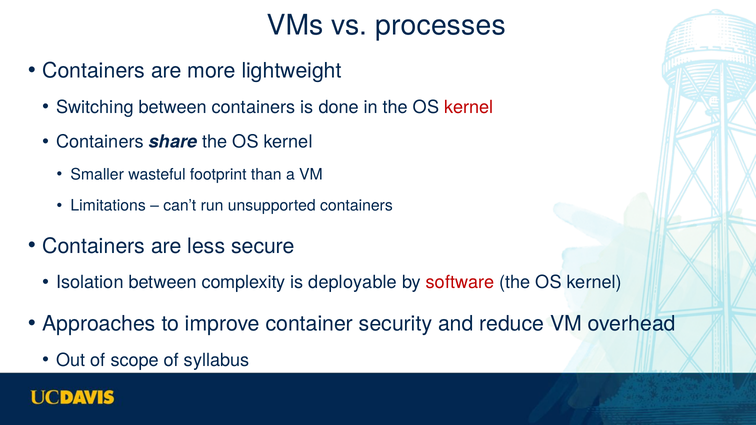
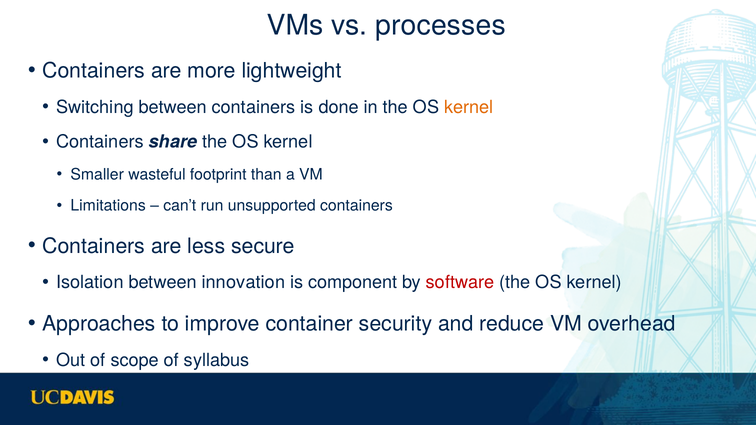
kernel colour: red -> orange (469, 107)
complexity: complexity -> innovation (243, 283)
deployable: deployable -> component (353, 283)
